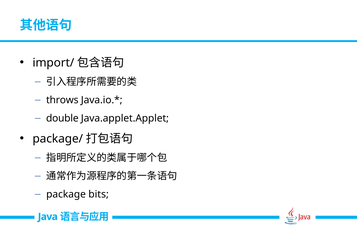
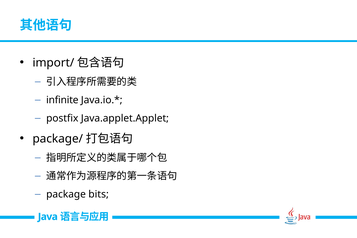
throws: throws -> infinite (62, 100)
double: double -> postfix (62, 118)
